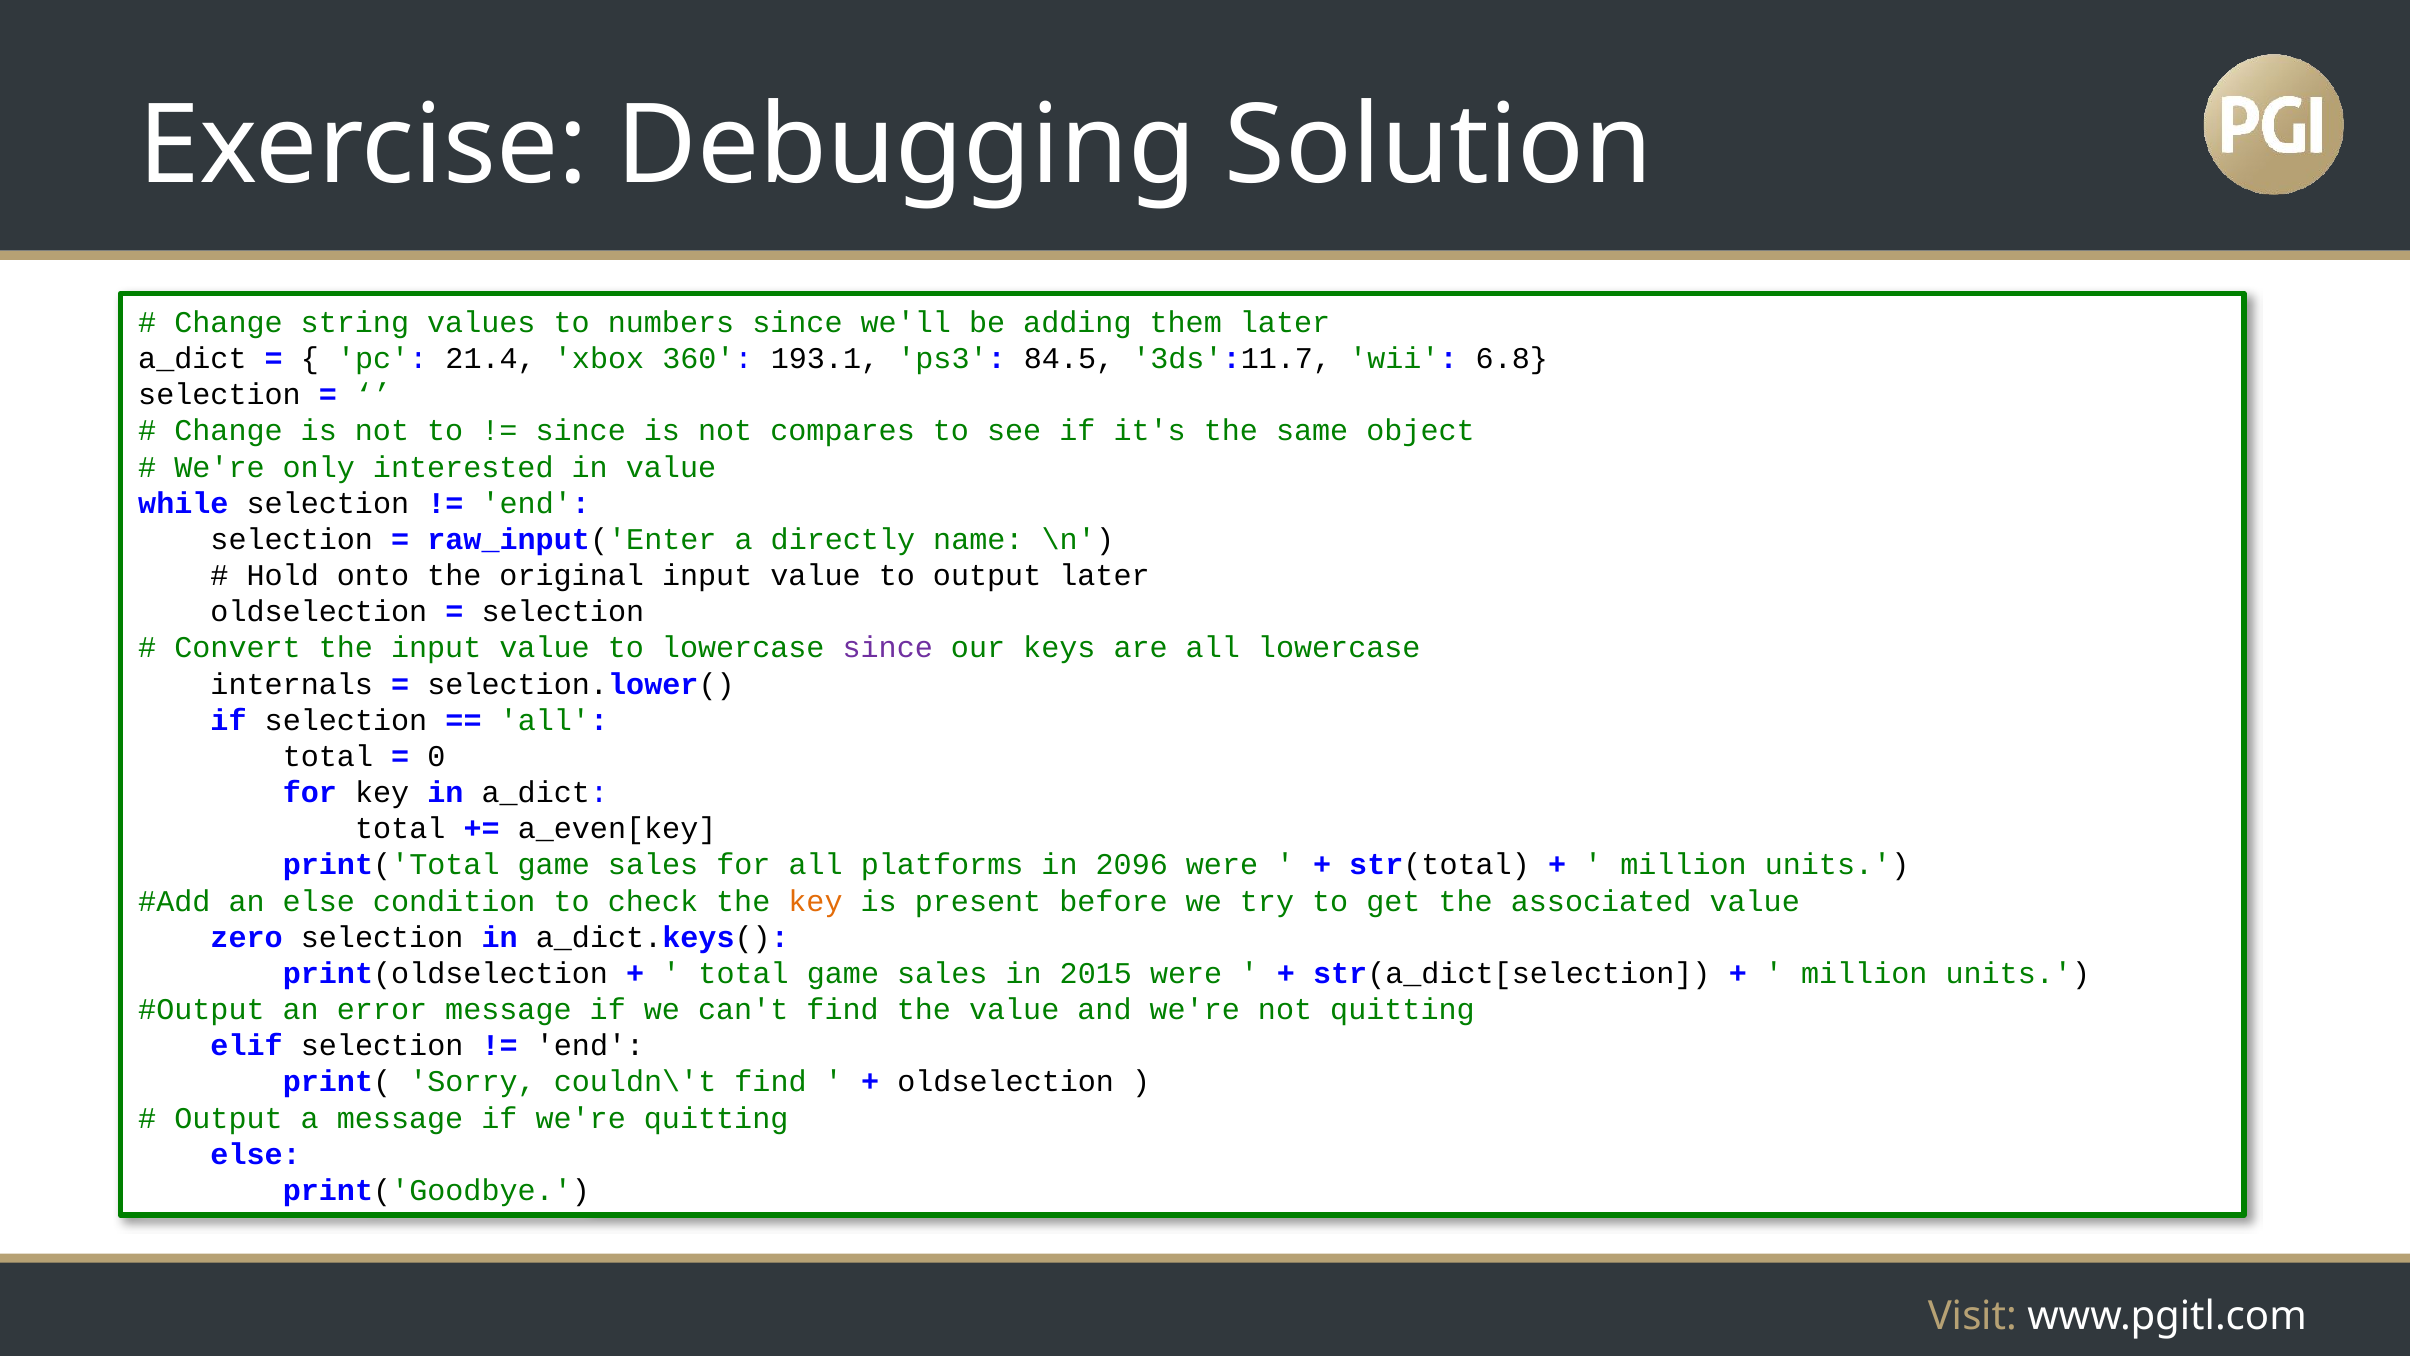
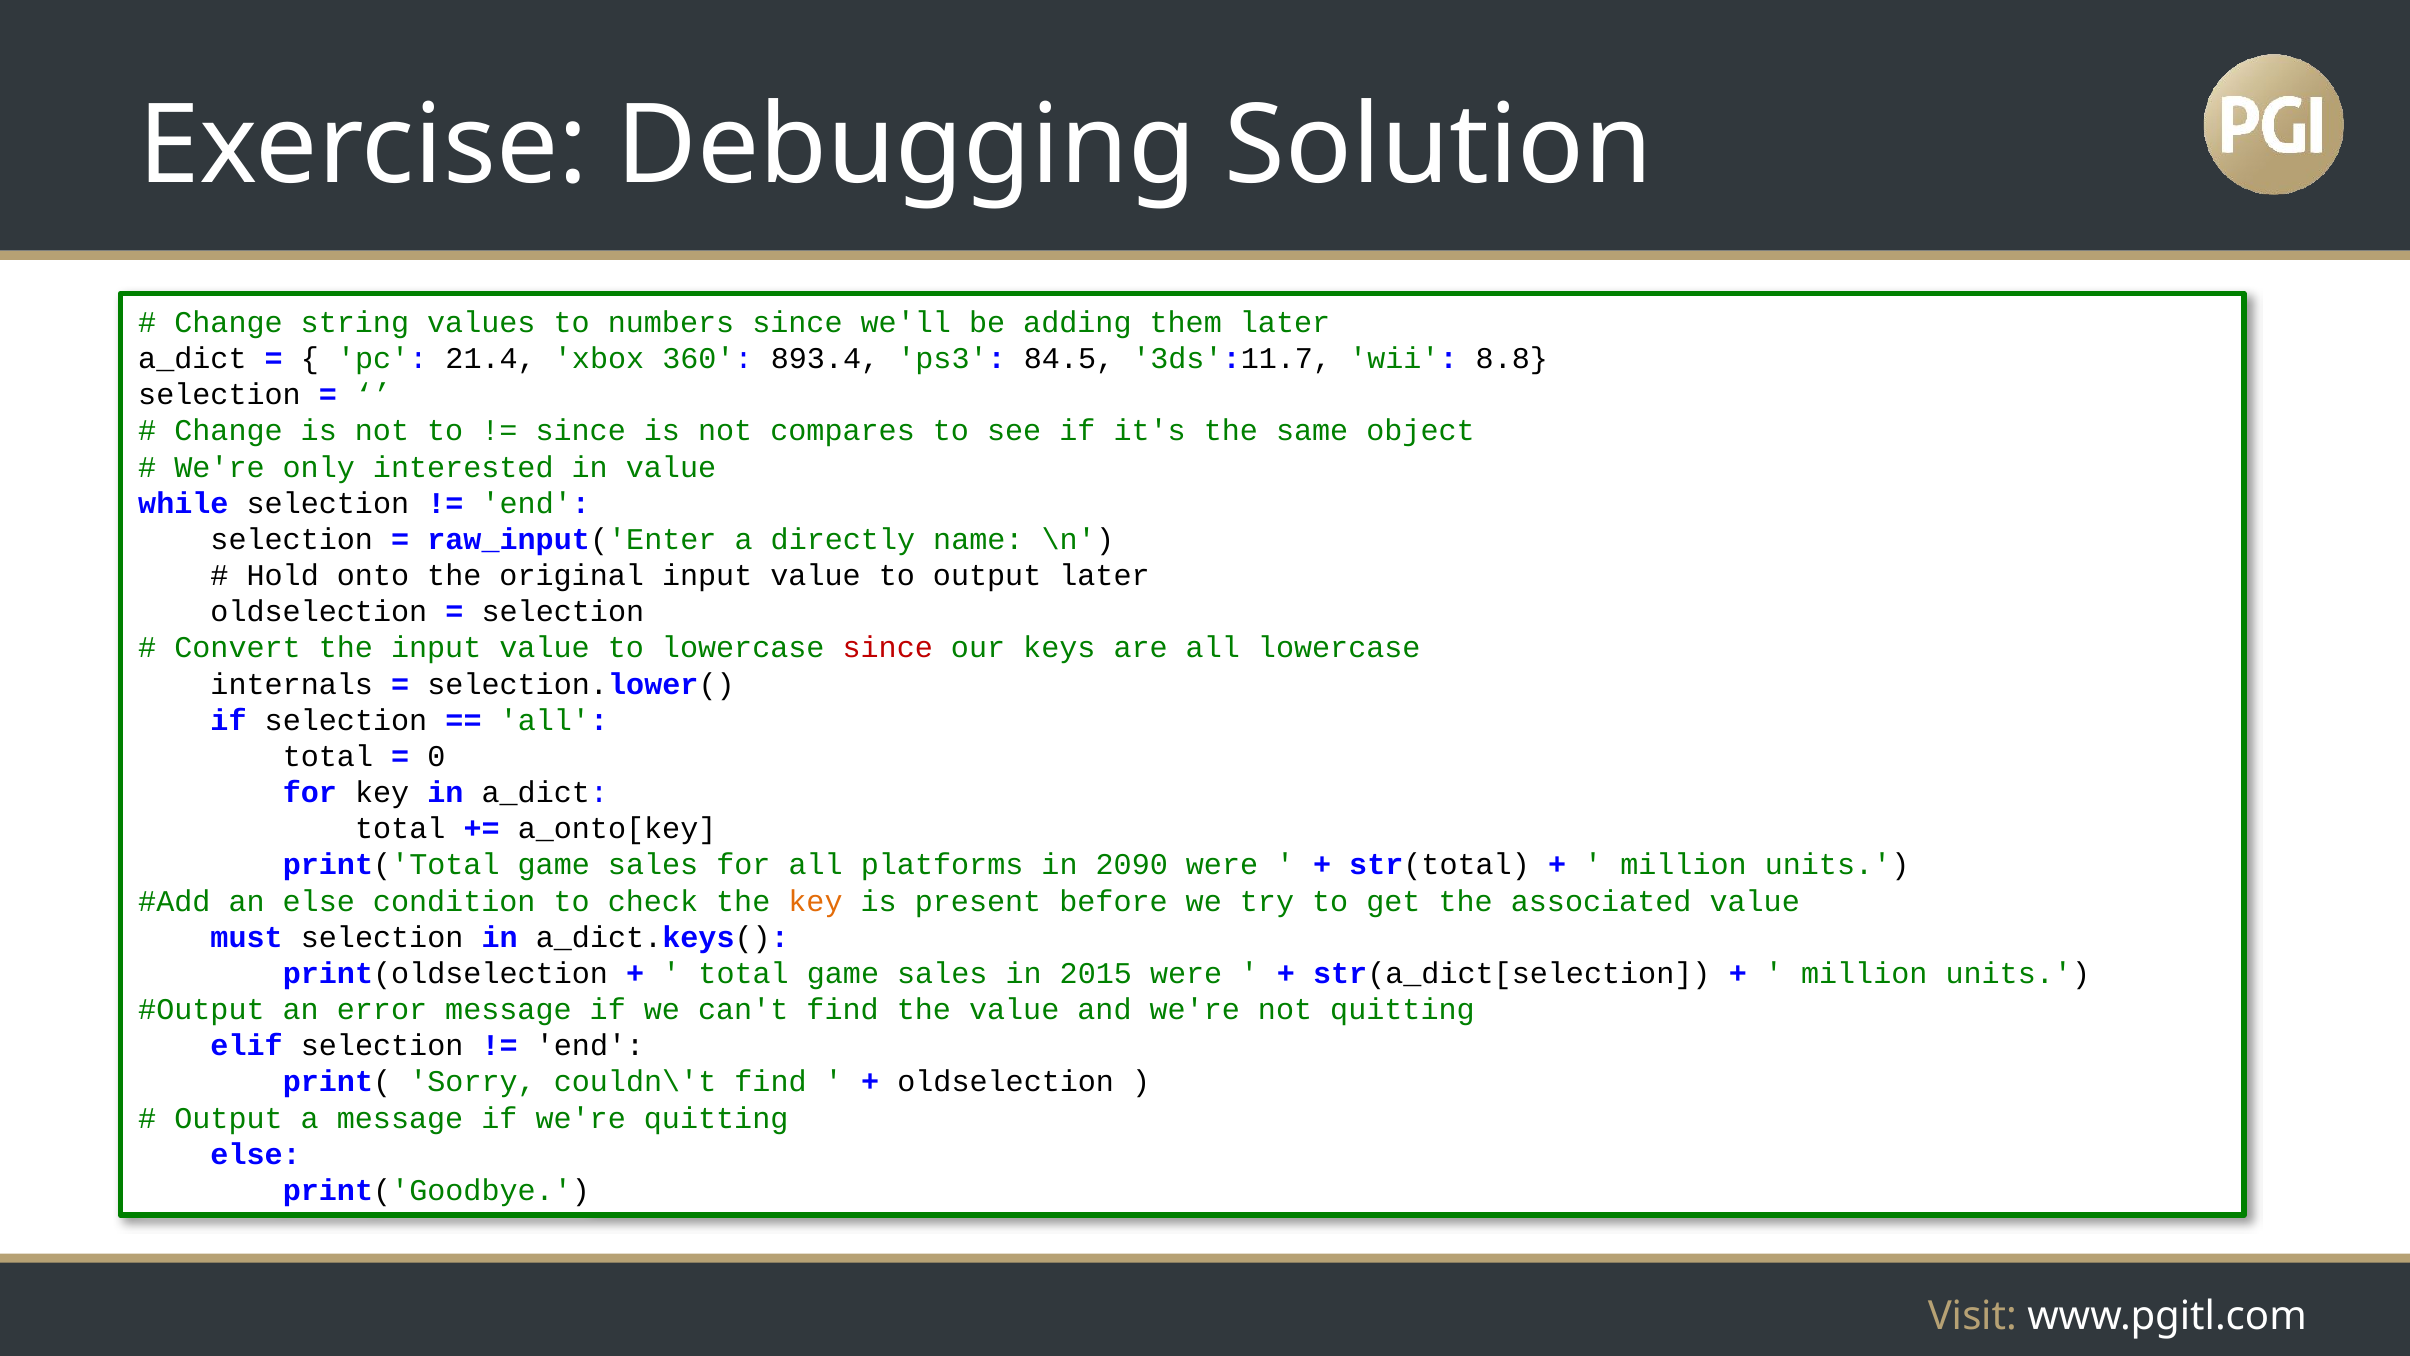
193.1: 193.1 -> 893.4 (825, 359)
6.8: 6.8 -> 8.8 (1512, 359)
since colour: purple -> red (888, 648)
a_even[key: a_even[key -> a_onto[key (617, 829)
2096: 2096 -> 2090 (1132, 865)
zero: zero -> must (247, 937)
